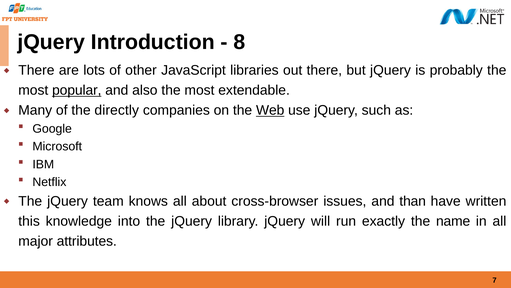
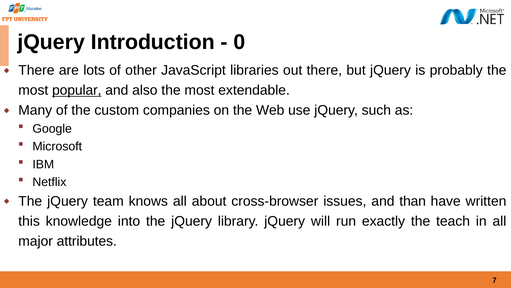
8: 8 -> 0 (240, 42)
directly: directly -> custom (117, 110)
Web underline: present -> none (270, 110)
name: name -> teach (453, 221)
